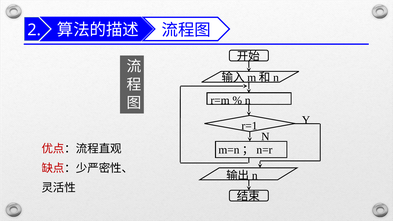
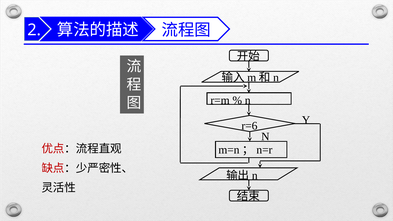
r=1: r=1 -> r=6 (249, 126)
